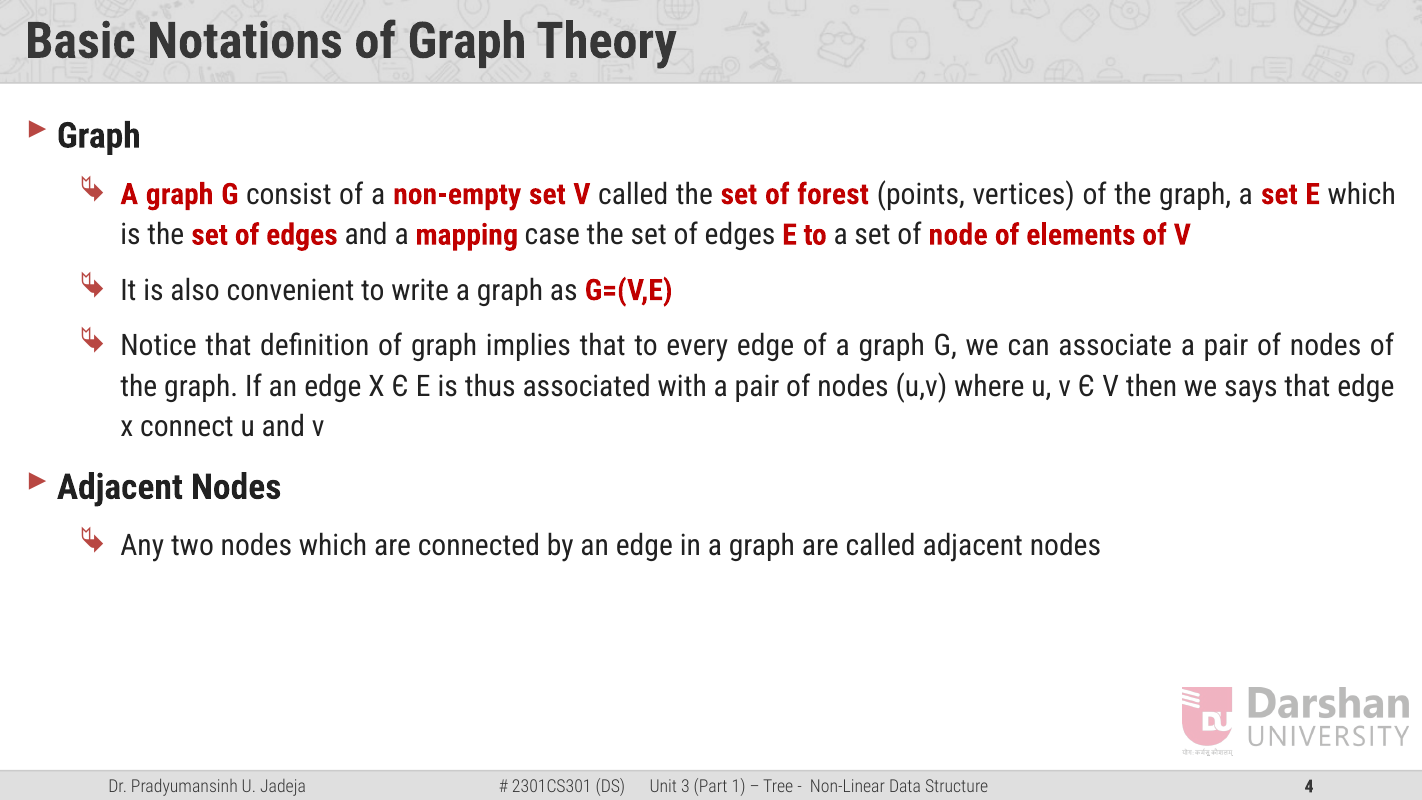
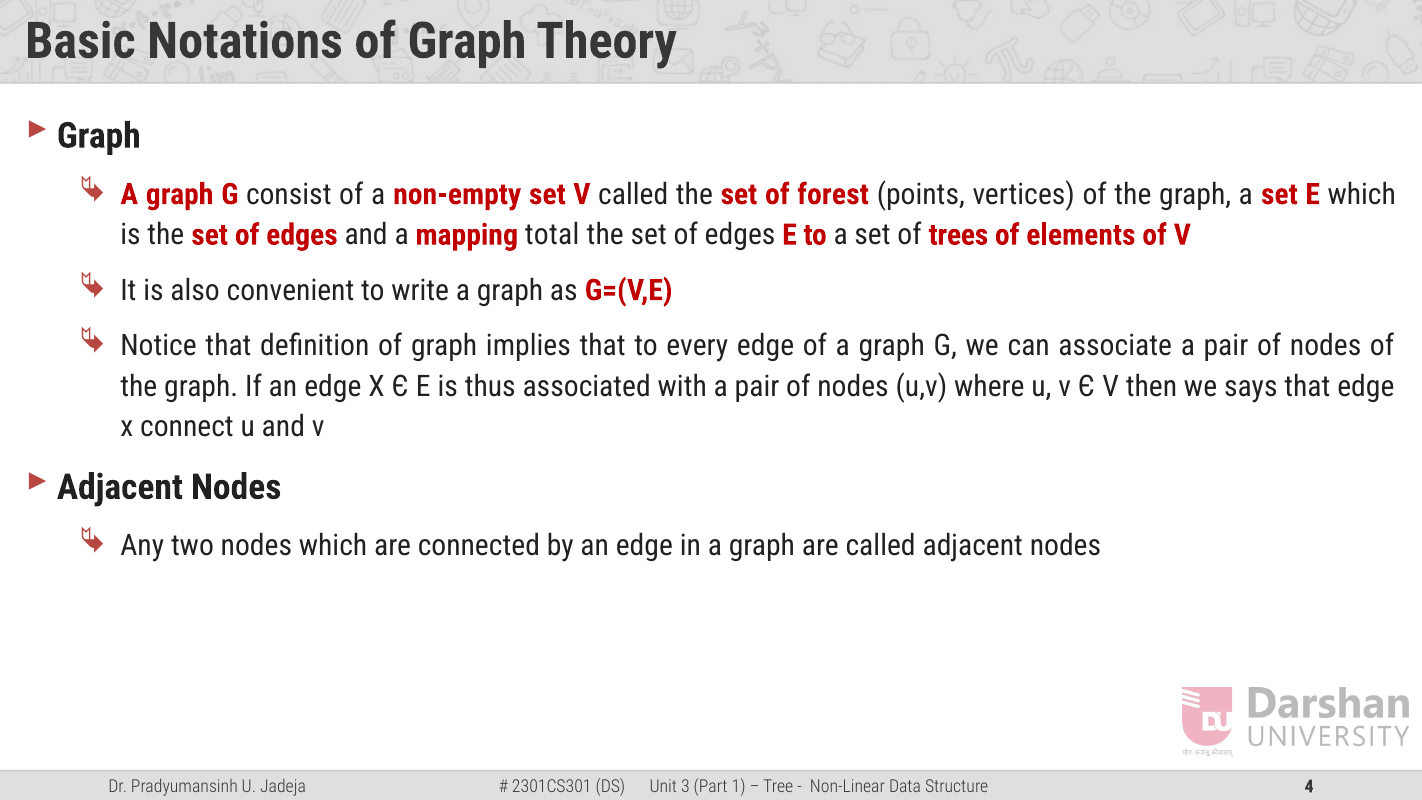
case: case -> total (552, 235)
node: node -> trees (958, 235)
